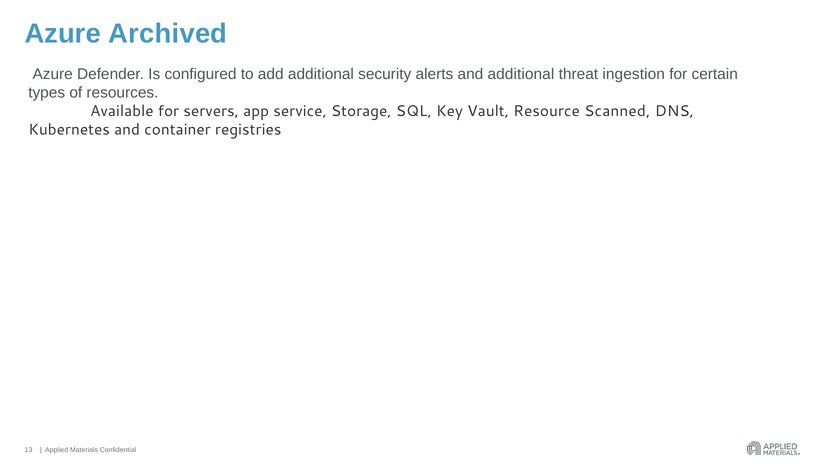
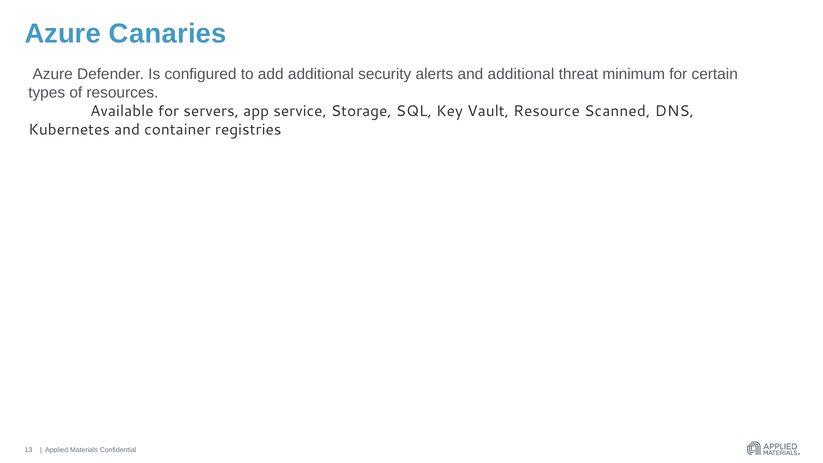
Archived: Archived -> Canaries (168, 34)
ingestion: ingestion -> minimum (634, 74)
